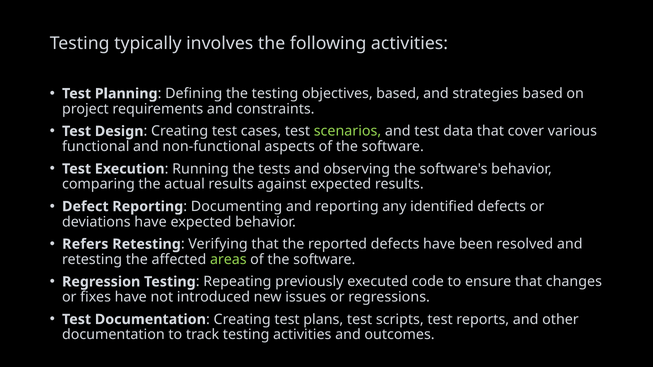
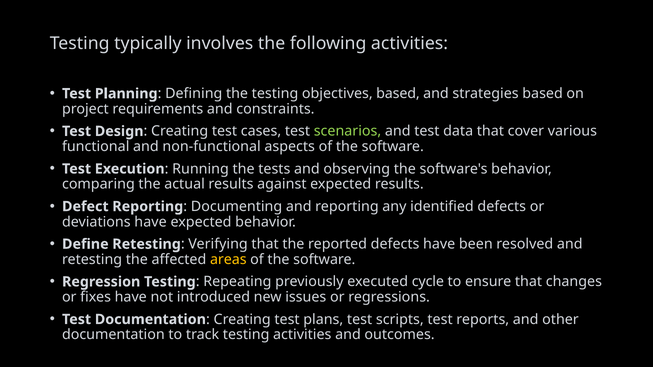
Refers: Refers -> Define (85, 244)
areas colour: light green -> yellow (228, 260)
code: code -> cycle (428, 282)
